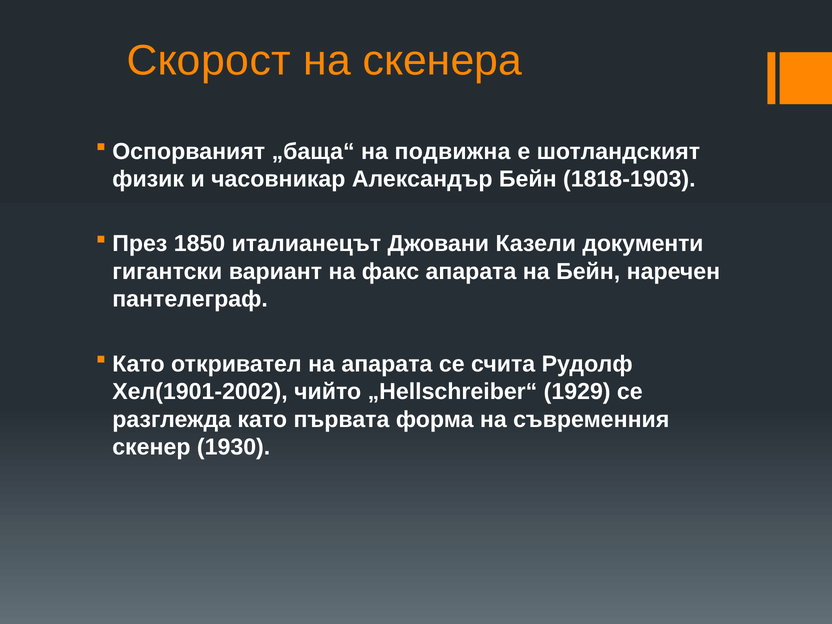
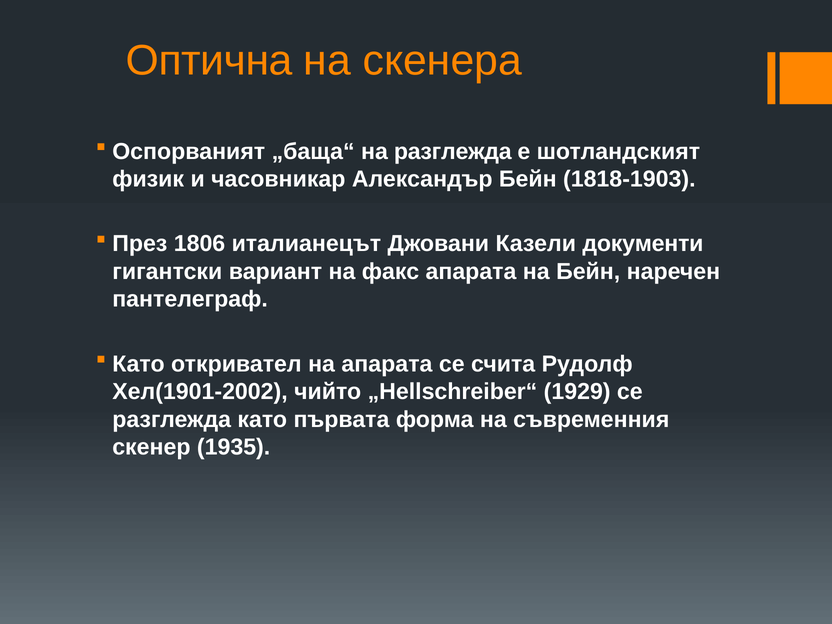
Скорост: Скорост -> Оптична (209, 61)
на подвижна: подвижна -> разглежда (453, 151)
1850: 1850 -> 1806 (200, 244)
1930: 1930 -> 1935 (234, 447)
